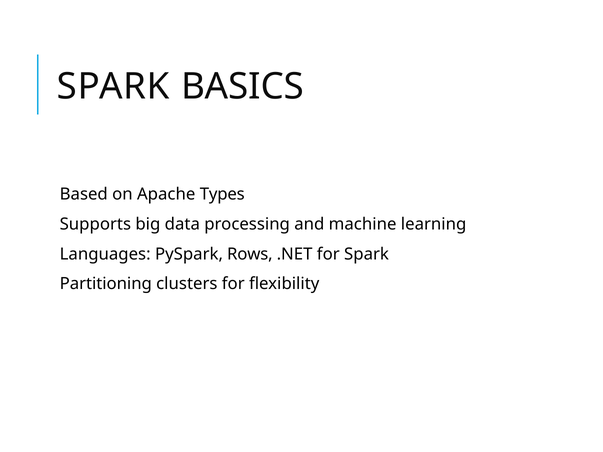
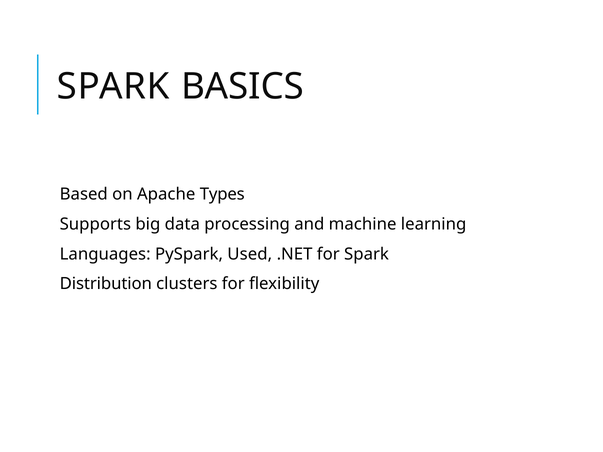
Rows: Rows -> Used (250, 254)
Partitioning: Partitioning -> Distribution (106, 284)
